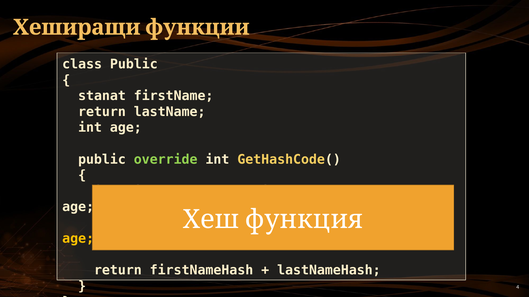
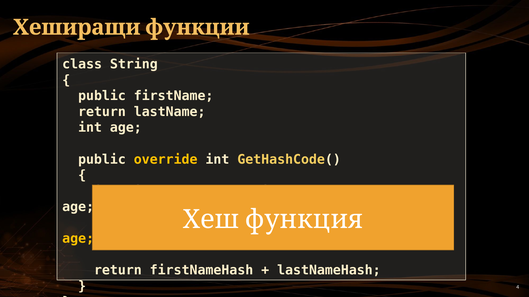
class Public: Public -> String (134, 64)
stanat: stanat -> public (102, 96)
override colour: light green -> yellow (166, 160)
